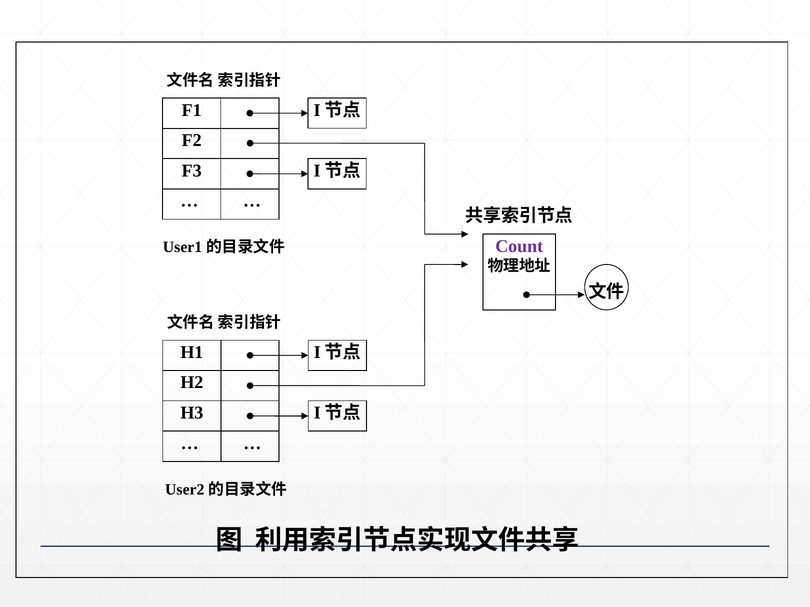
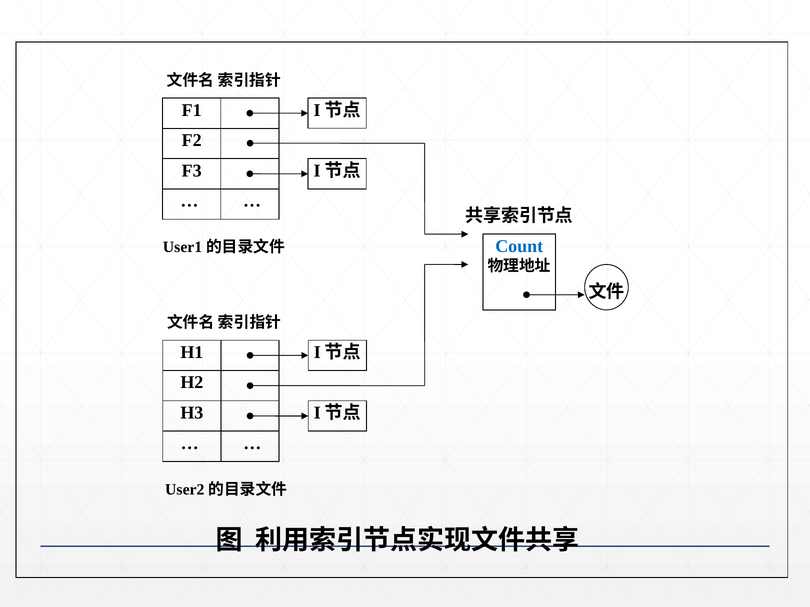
Count colour: purple -> blue (519, 246)
